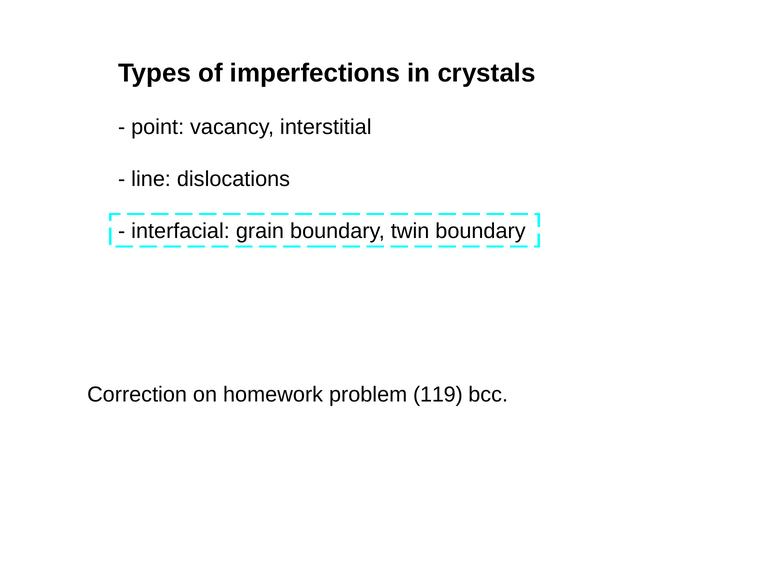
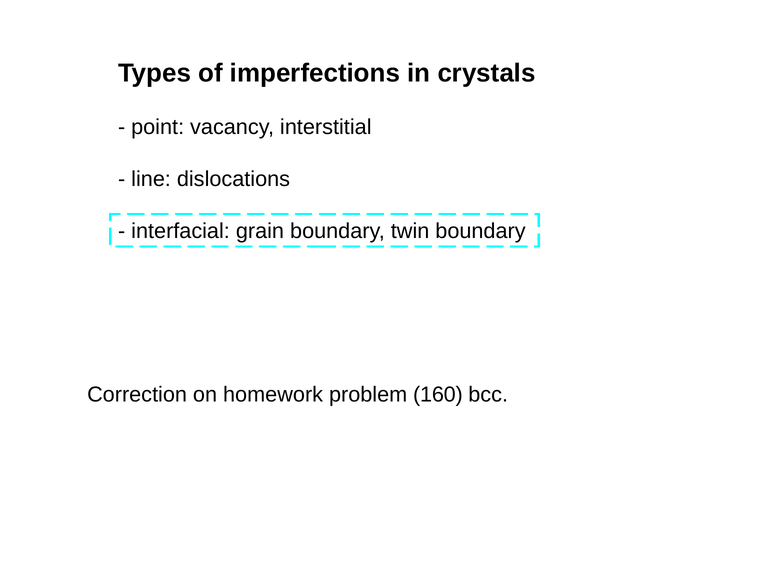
119: 119 -> 160 (438, 395)
